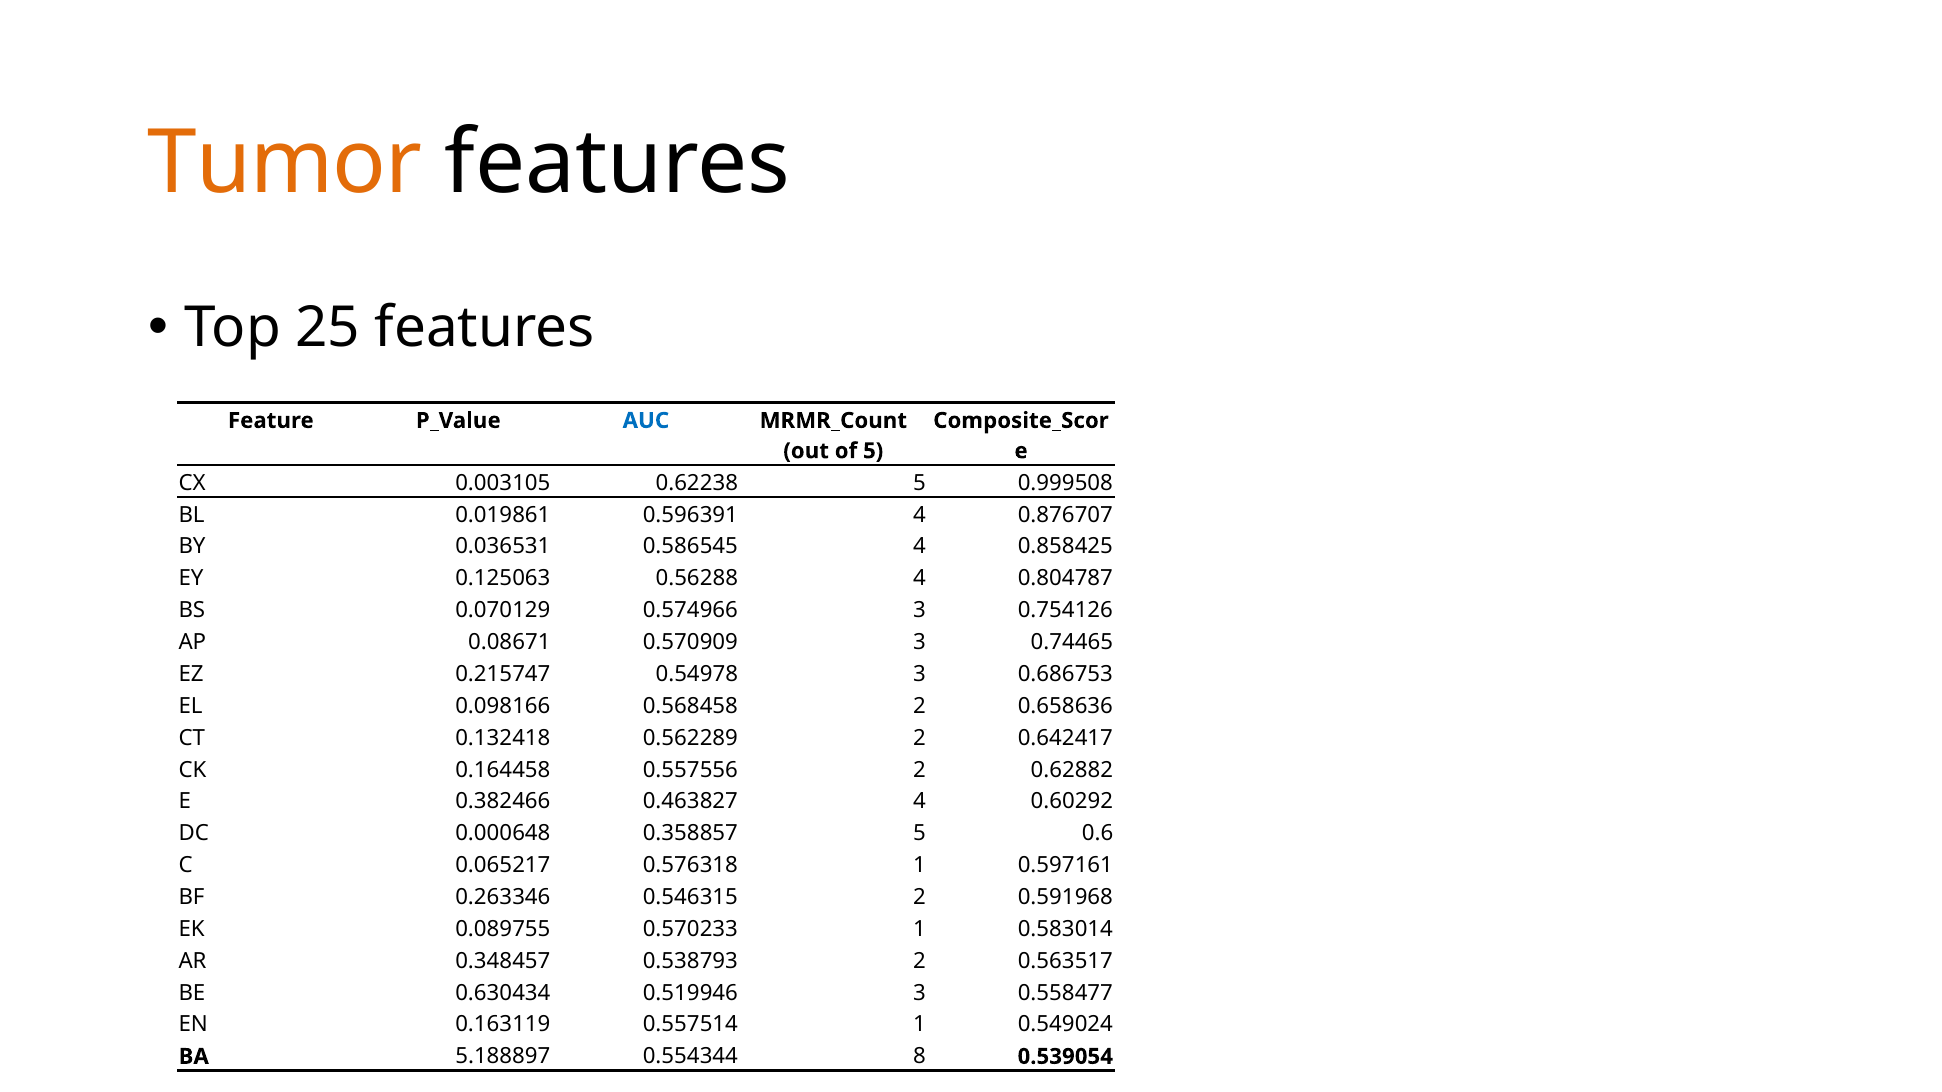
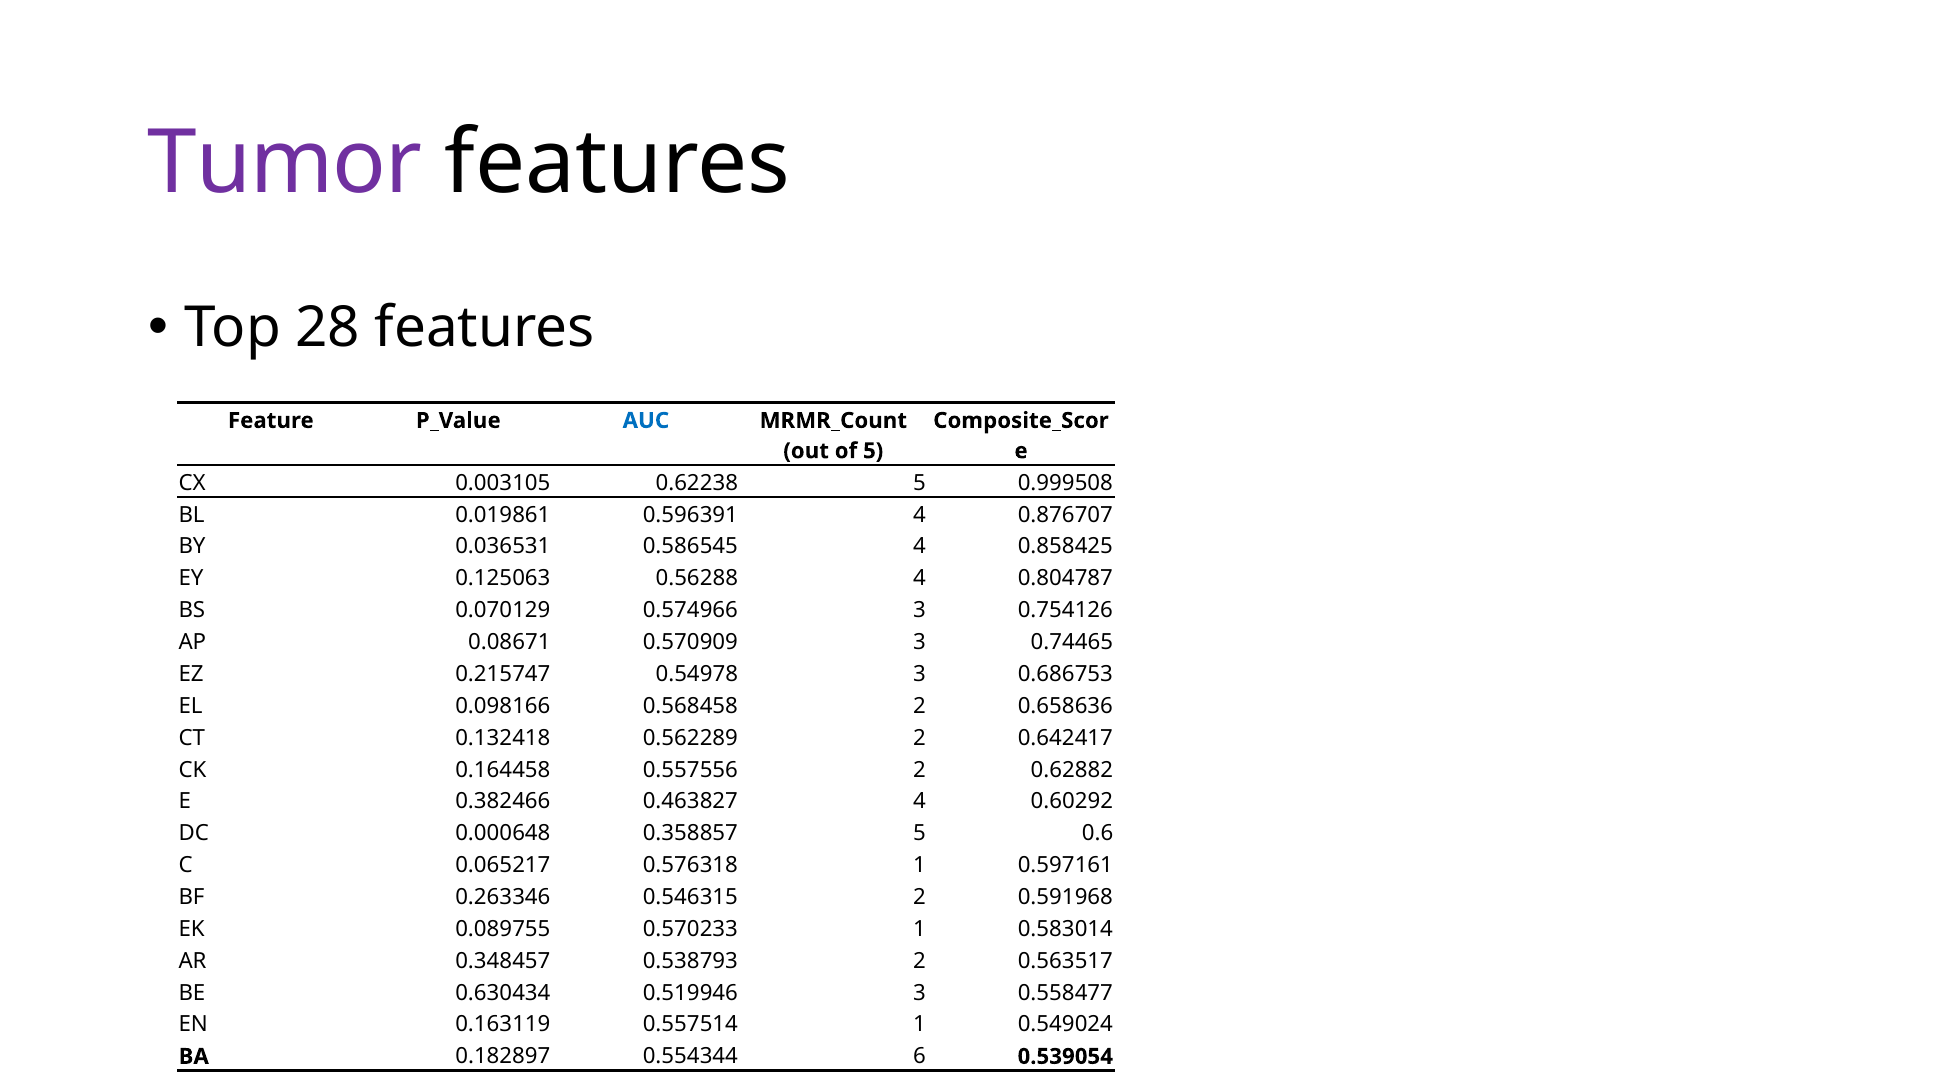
Tumor colour: orange -> purple (285, 163)
25: 25 -> 28 (328, 328)
5.188897: 5.188897 -> 0.182897 (503, 1057)
8: 8 -> 6 (919, 1057)
